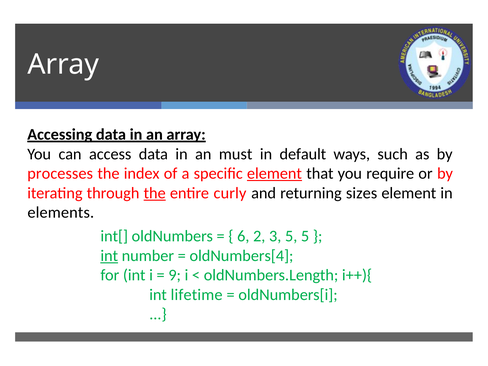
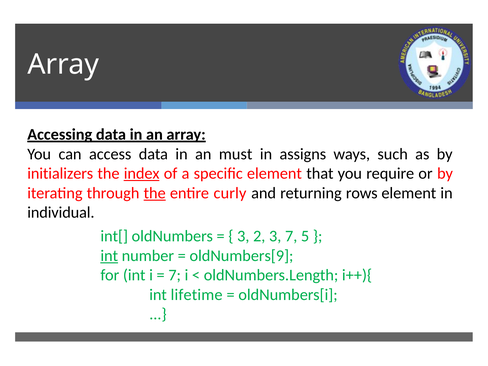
default: default -> assigns (303, 154)
processes: processes -> initializers (60, 174)
index underline: none -> present (142, 174)
element underline: present -> none (274, 174)
sizes: sizes -> rows (362, 193)
elements: elements -> individual (61, 213)
6: 6 -> 3 (243, 236)
3 5: 5 -> 7 (291, 236)
oldNumbers[4: oldNumbers[4 -> oldNumbers[9 (241, 256)
9: 9 -> 7 (175, 275)
